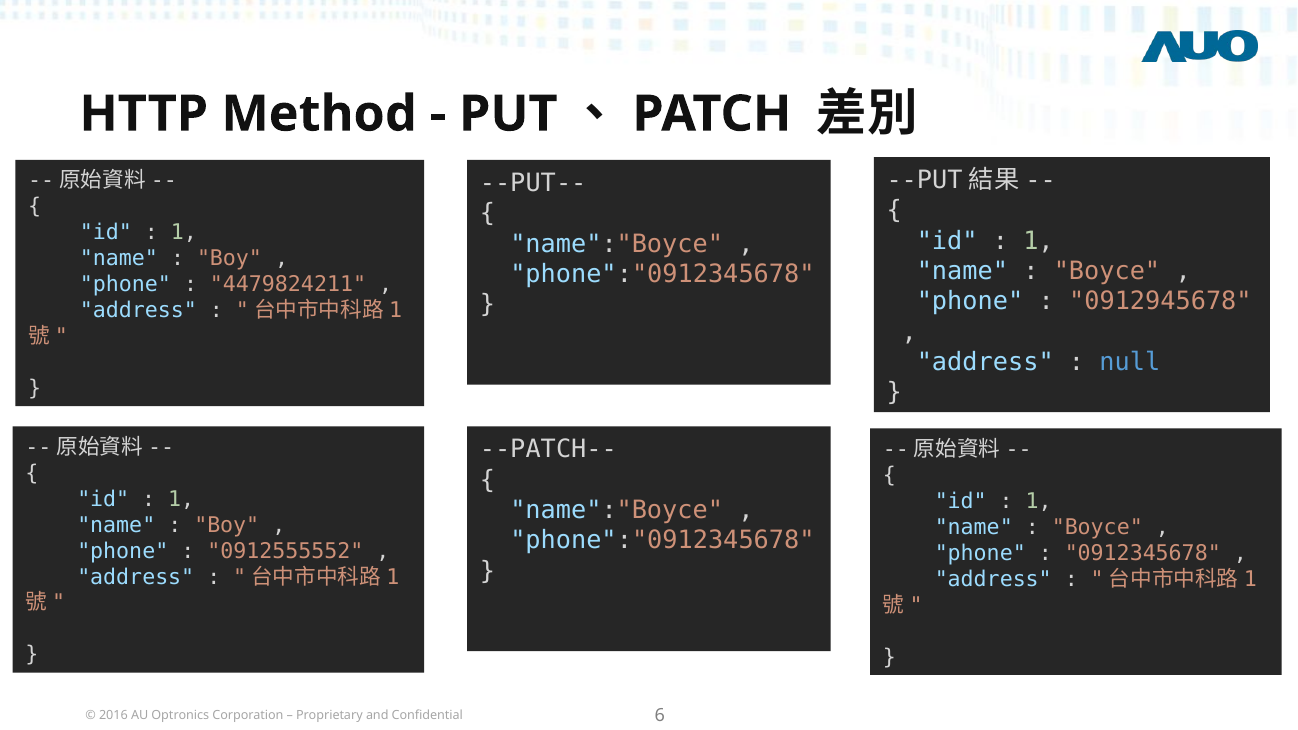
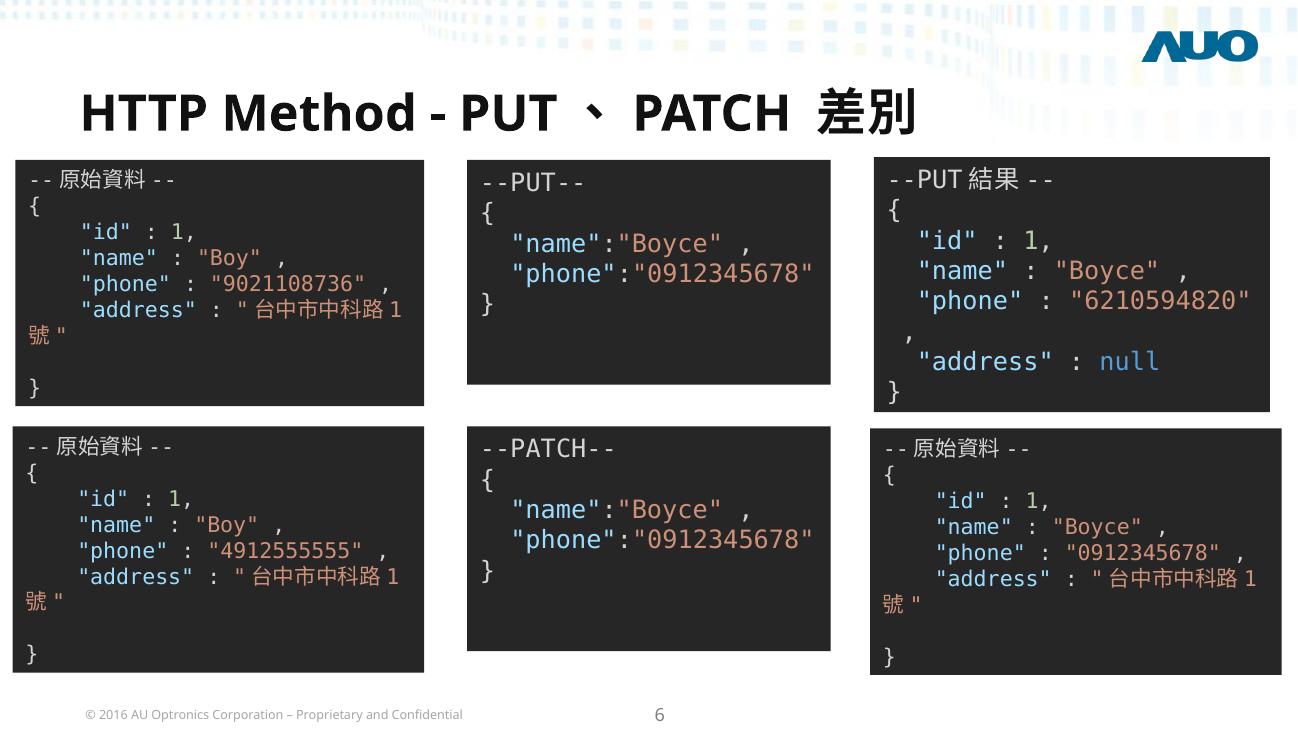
4479824211: 4479824211 -> 9021108736 (288, 285)
0912945678: 0912945678 -> 6210594820 (1160, 302)
0912555552: 0912555552 -> 4912555555 (285, 551)
